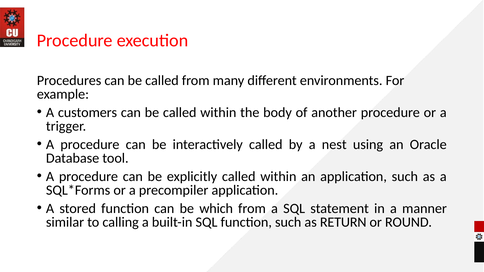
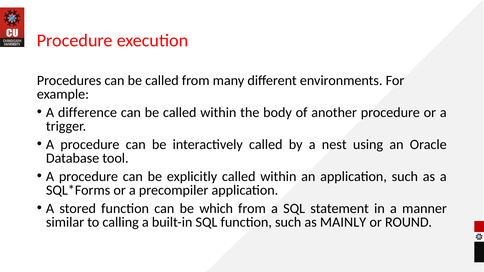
customers: customers -> difference (87, 113)
RETURN: RETURN -> MAINLY (343, 222)
